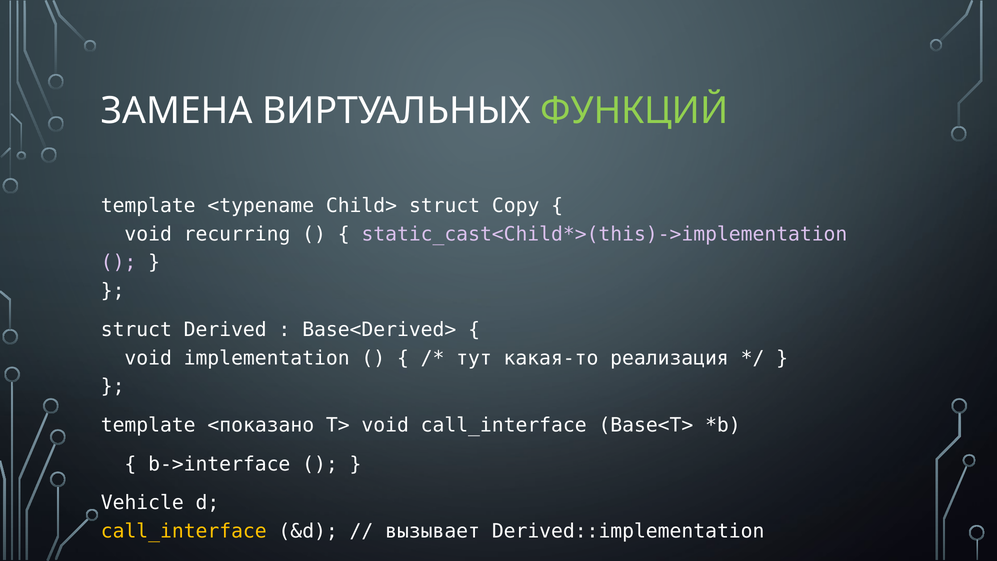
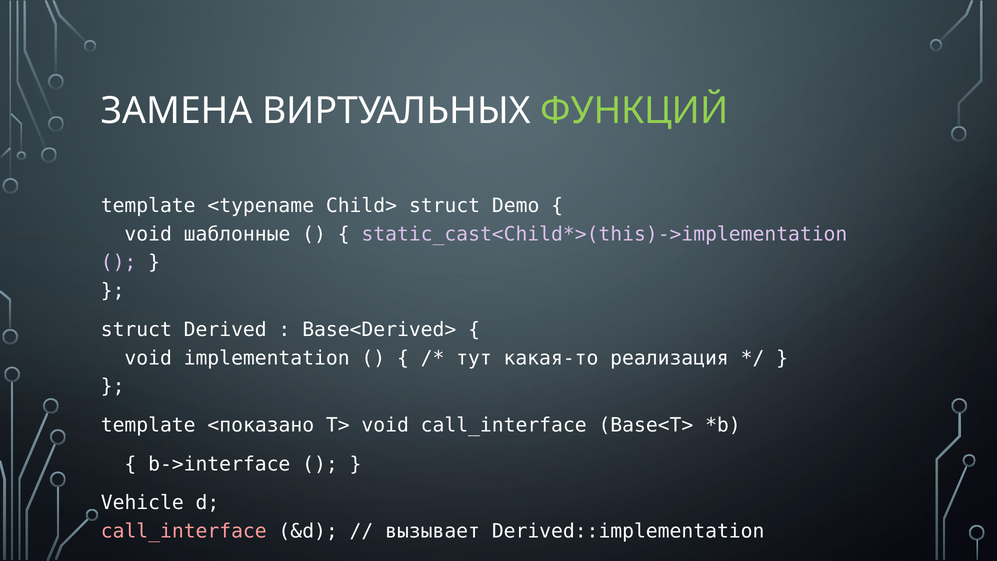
Copy: Copy -> Demo (516, 206)
recurring: recurring -> шаблонные (237, 234)
call_interface colour: yellow -> pink (184, 531)
